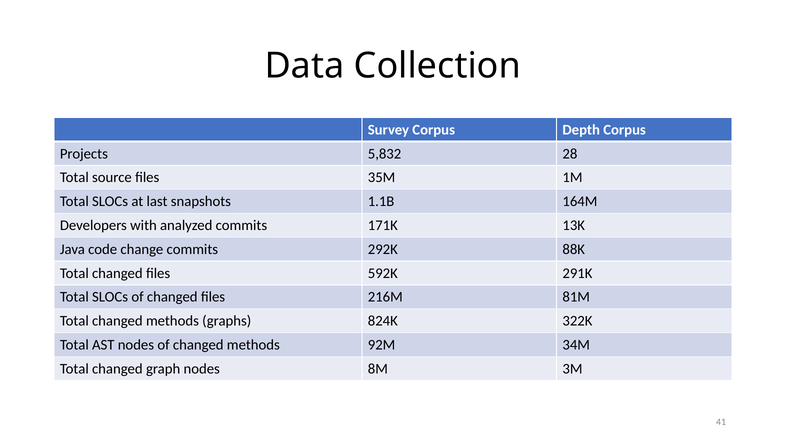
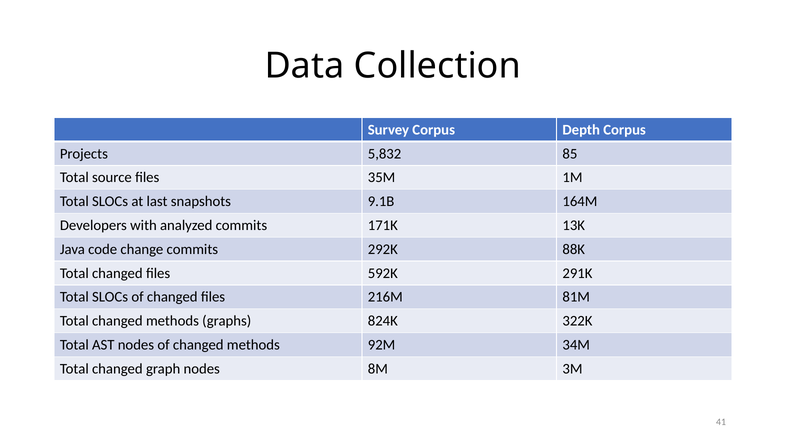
28: 28 -> 85 (570, 154)
1.1B: 1.1B -> 9.1B (381, 202)
